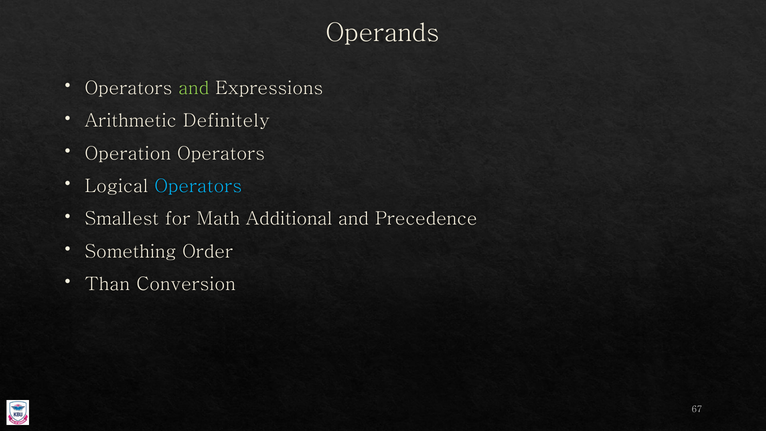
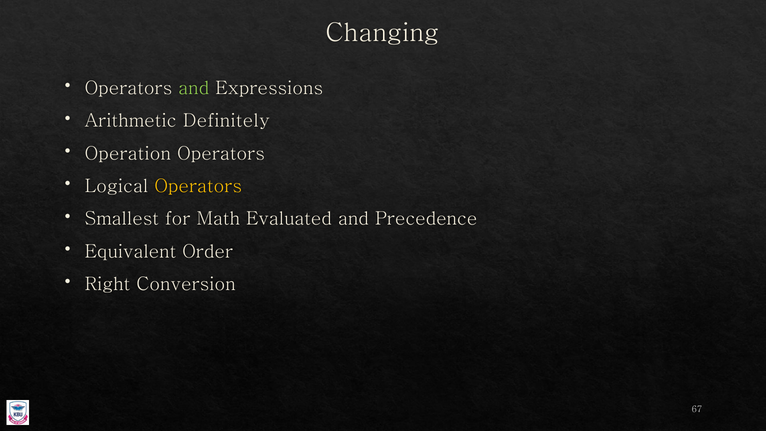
Operands: Operands -> Changing (383, 33)
Operators colour: light blue -> yellow (198, 186)
Additional: Additional -> Evaluated (289, 219)
Something: Something -> Equivalent (130, 251)
Than: Than -> Right (108, 284)
